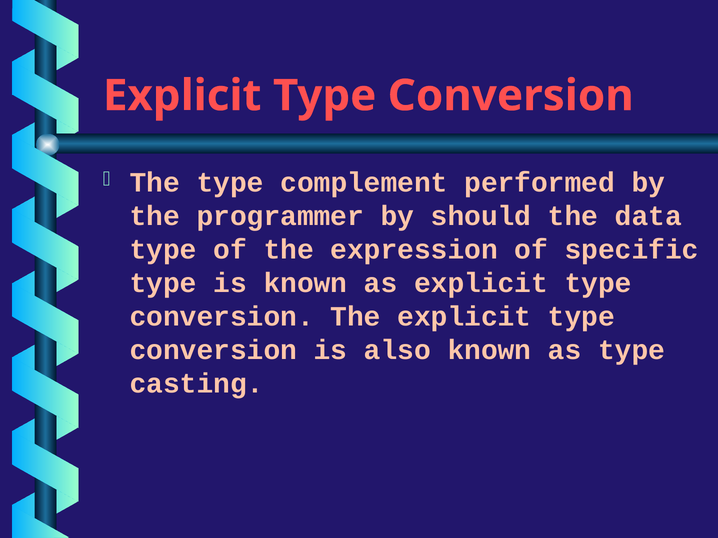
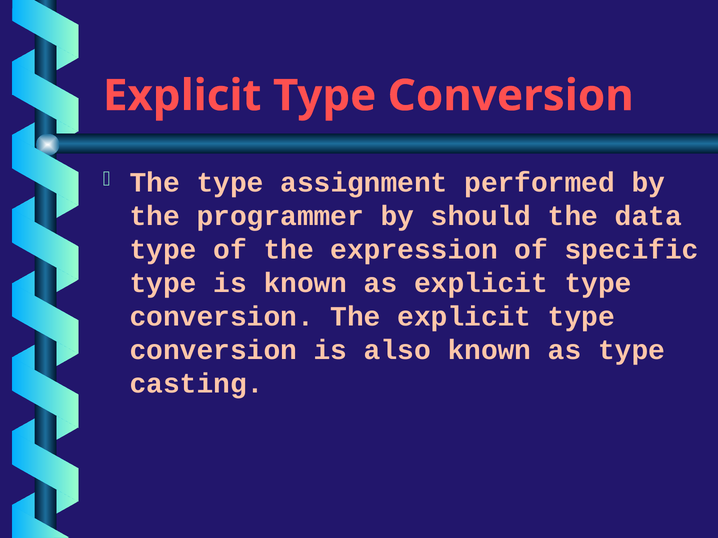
complement: complement -> assignment (364, 183)
